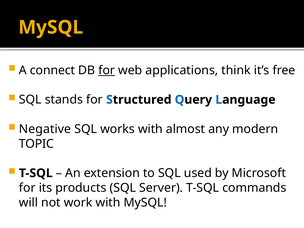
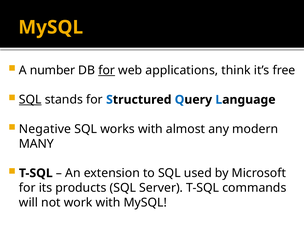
connect: connect -> number (53, 70)
SQL underline: none -> present (30, 100)
TOPIC: TOPIC -> MANY (36, 144)
